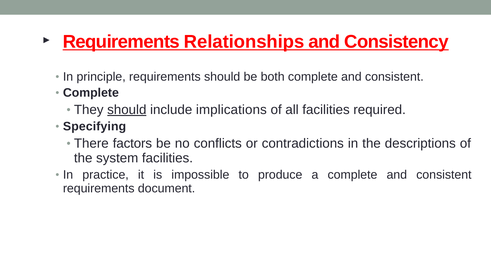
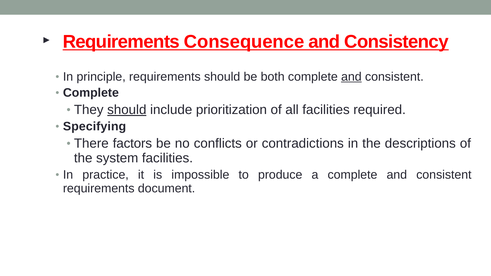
Relationships: Relationships -> Consequence (244, 42)
and underline: none -> present (351, 77)
implications: implications -> prioritization (231, 110)
